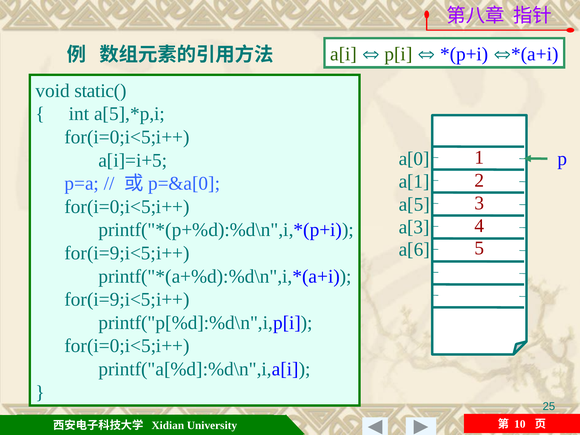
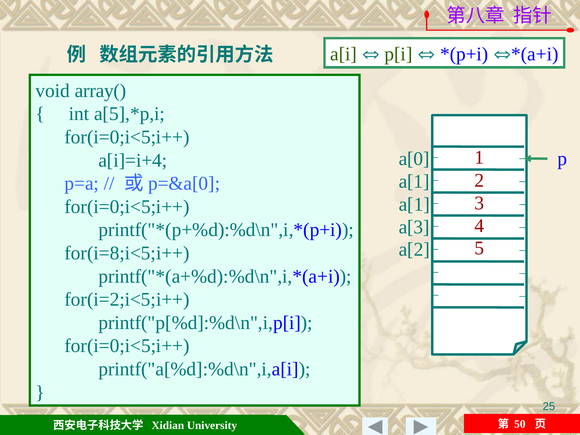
static(: static( -> array( (101, 91)
a[i]=i+5: a[i]=i+5 -> a[i]=i+4 (133, 160)
a[5: a[5 -> a[1 (414, 204)
a[6: a[6 -> a[2 (414, 249)
for(i=9;i<5;i++: for(i=9;i<5;i++ -> for(i=8;i<5;i++ (127, 253)
for(i=9;i<5;i++: for(i=9;i<5;i++ -> for(i=2;i<5;i++ (127, 300)
10: 10 -> 50 (520, 424)
